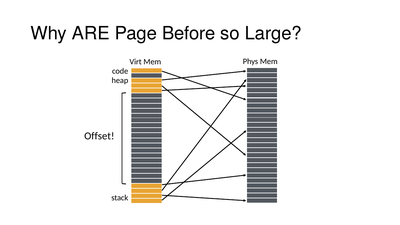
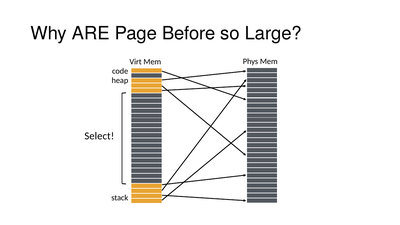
Offset: Offset -> Select (99, 136)
